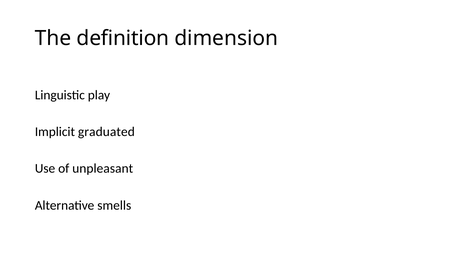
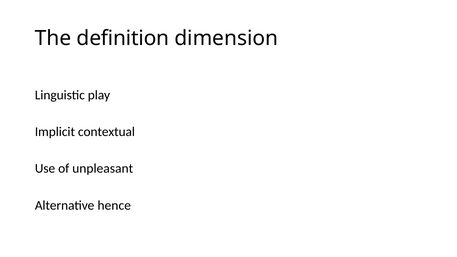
graduated: graduated -> contextual (106, 132)
smells: smells -> hence (114, 205)
